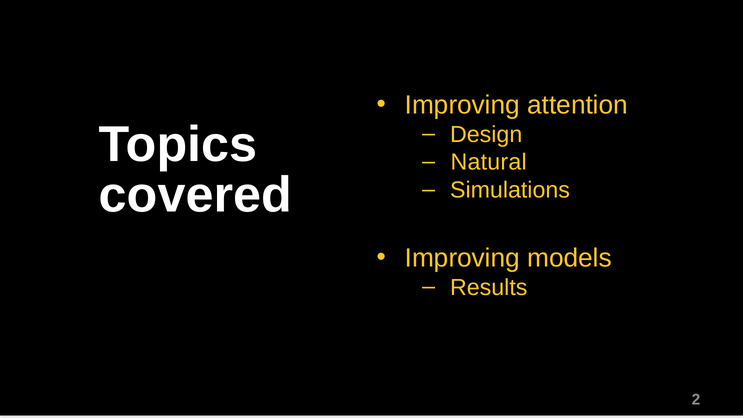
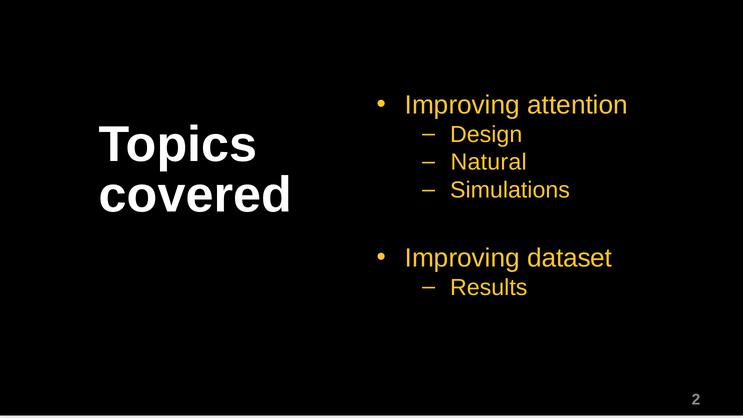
models: models -> dataset (570, 258)
